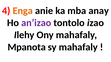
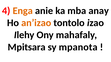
an’izao colour: purple -> orange (36, 23)
Mpanota: Mpanota -> Mpitsara (27, 47)
sy mahafaly: mahafaly -> mpanota (78, 47)
